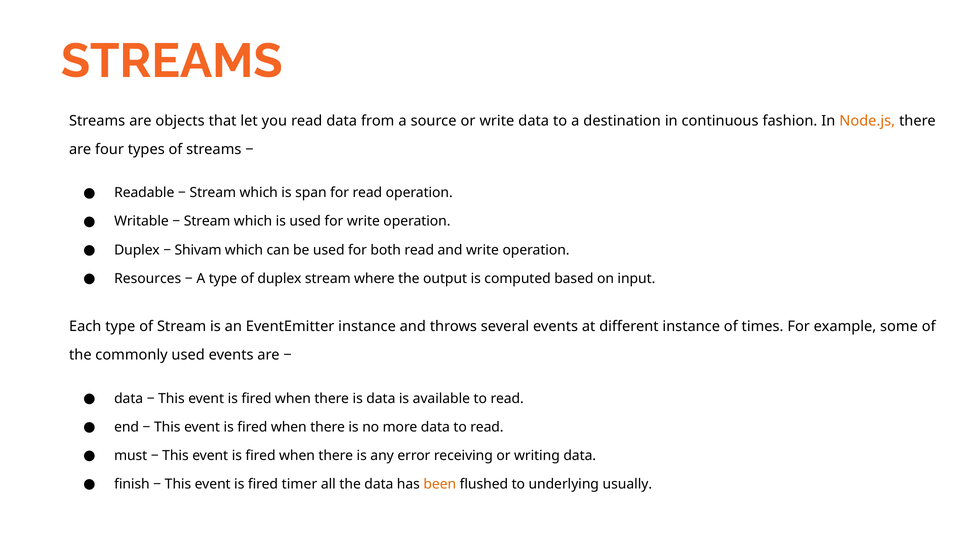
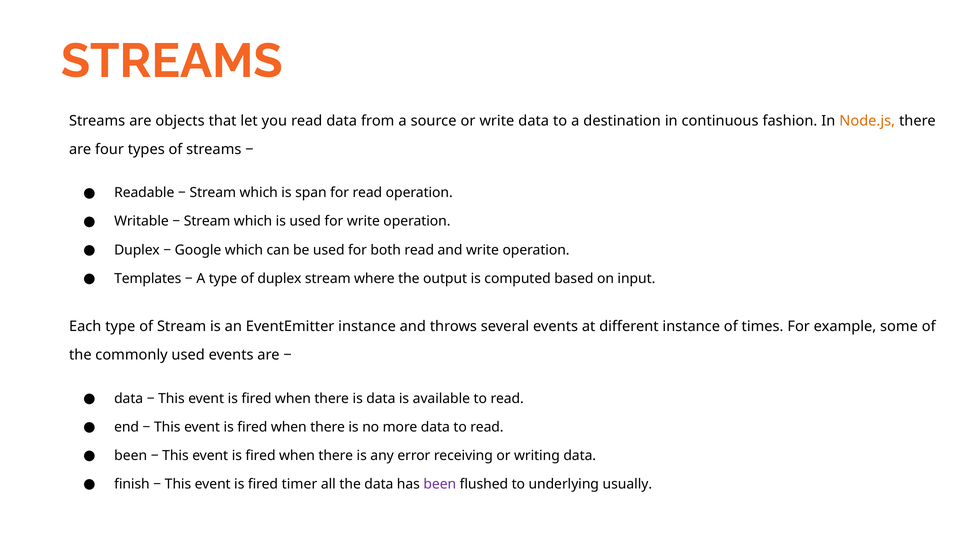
Shivam: Shivam -> Google (198, 250)
Resources: Resources -> Templates (148, 279)
must: must -> been (131, 456)
been colour: orange -> purple (440, 484)
